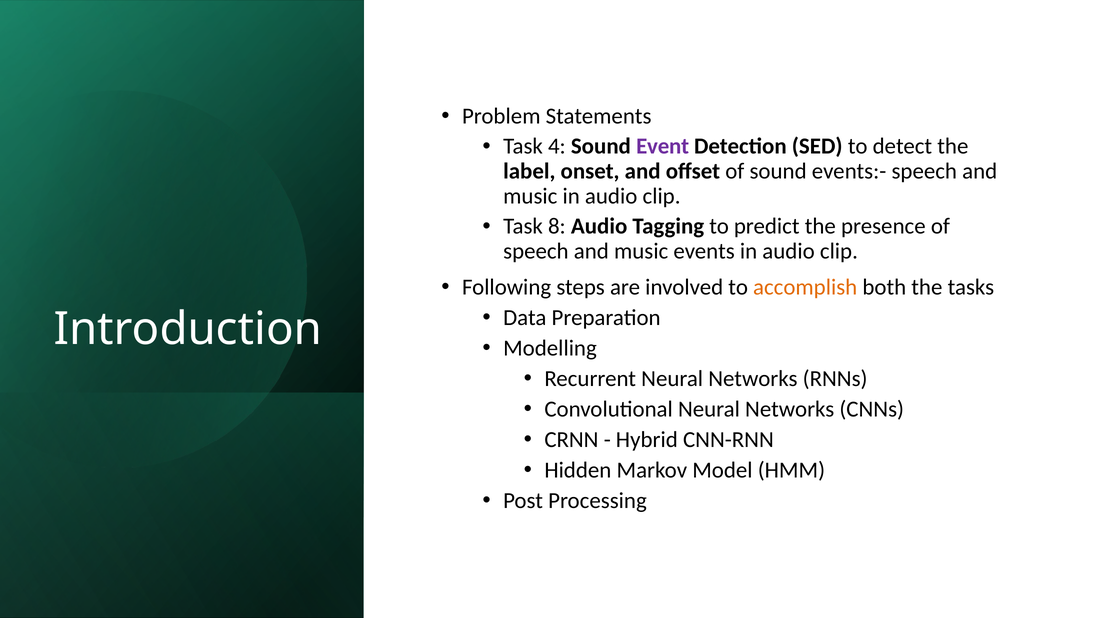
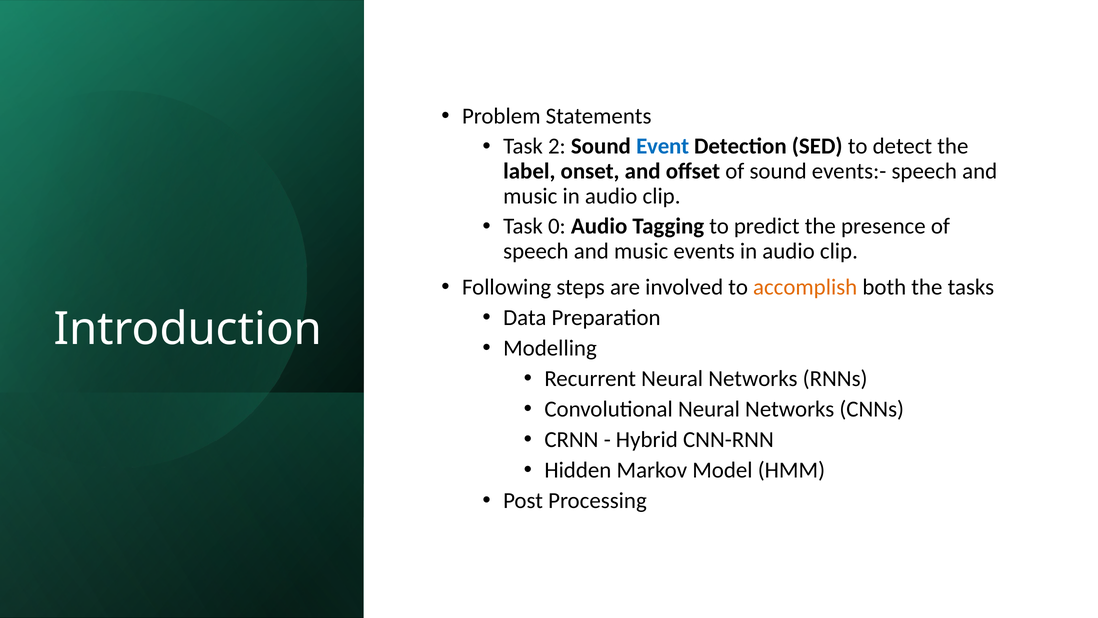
4: 4 -> 2 (557, 146)
Event colour: purple -> blue (663, 146)
8: 8 -> 0 (557, 226)
